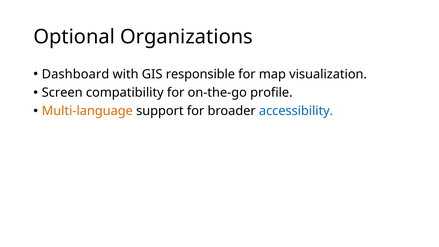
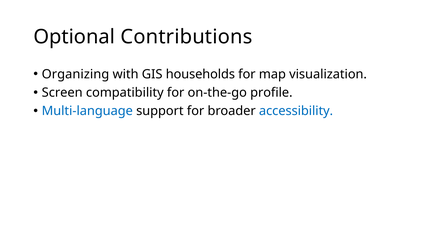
Organizations: Organizations -> Contributions (186, 37)
Dashboard: Dashboard -> Organizing (75, 74)
responsible: responsible -> households (200, 74)
Multi-language colour: orange -> blue (87, 111)
